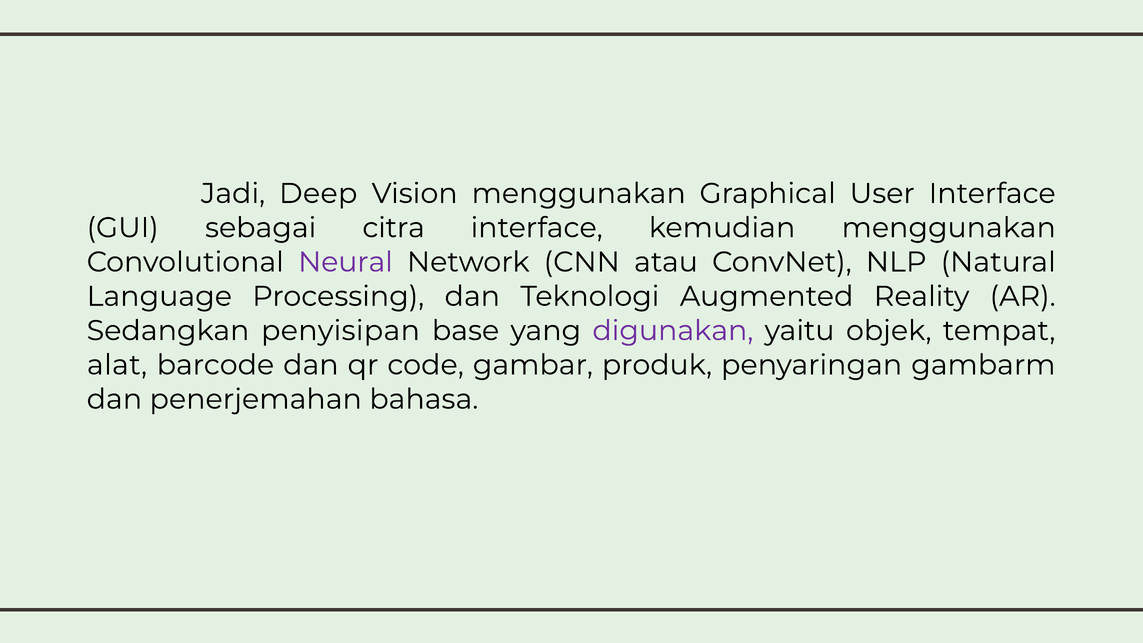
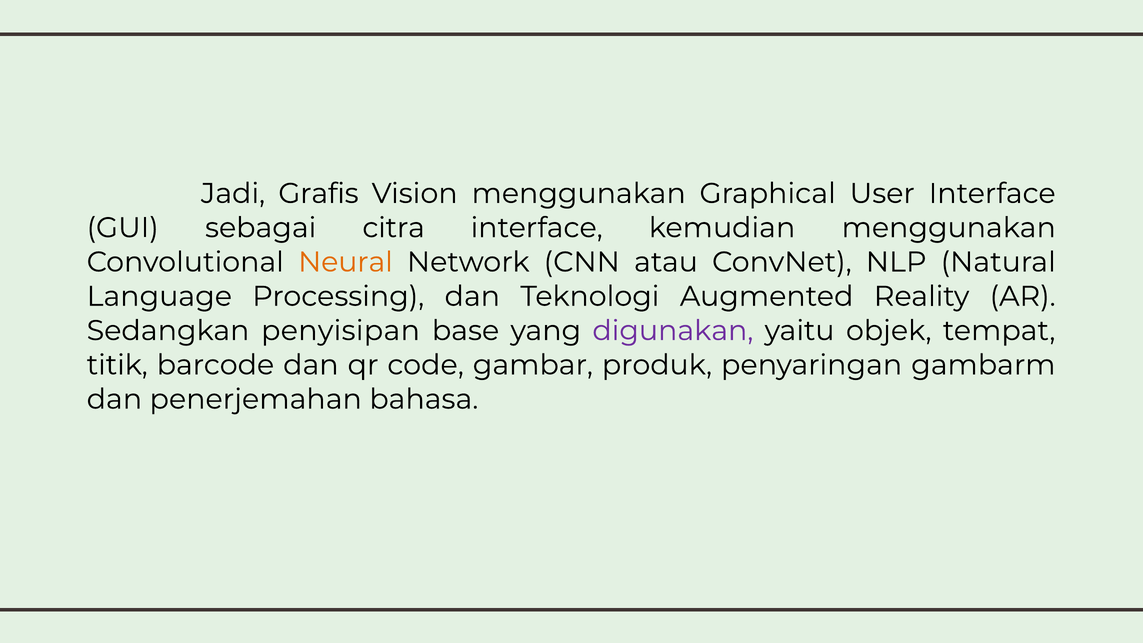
Deep: Deep -> Grafis (318, 193)
Neural colour: purple -> orange (345, 262)
alat: alat -> titik (117, 365)
